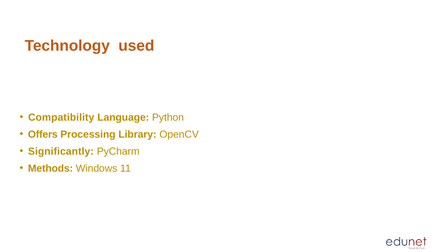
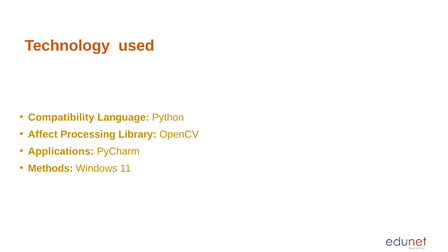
Offers: Offers -> Affect (43, 134)
Significantly: Significantly -> Applications (61, 151)
